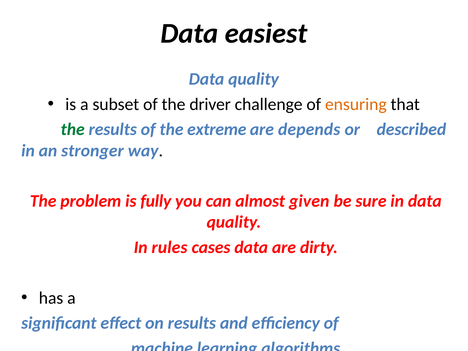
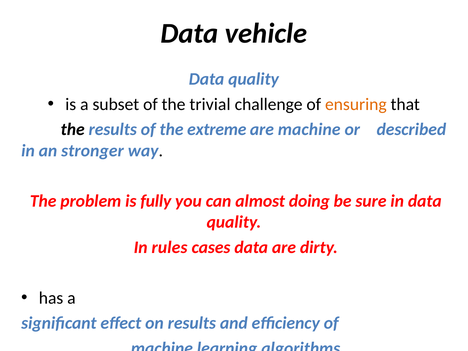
easiest: easiest -> vehicle (266, 34)
driver: driver -> trivial (210, 104)
the colour: green -> black (73, 130)
are depends: depends -> machine (309, 130)
given: given -> doing (309, 201)
